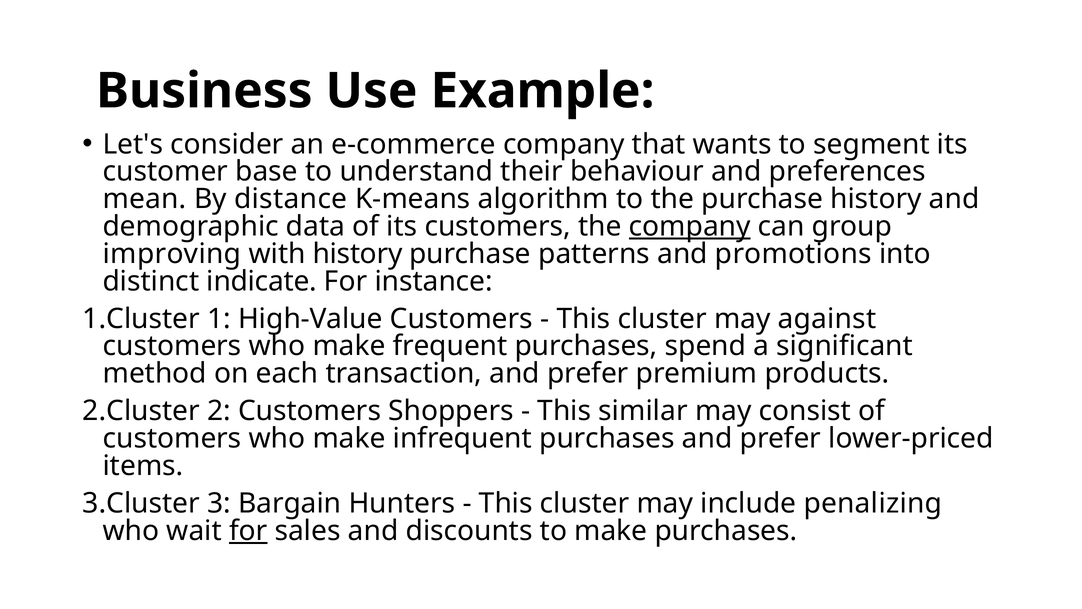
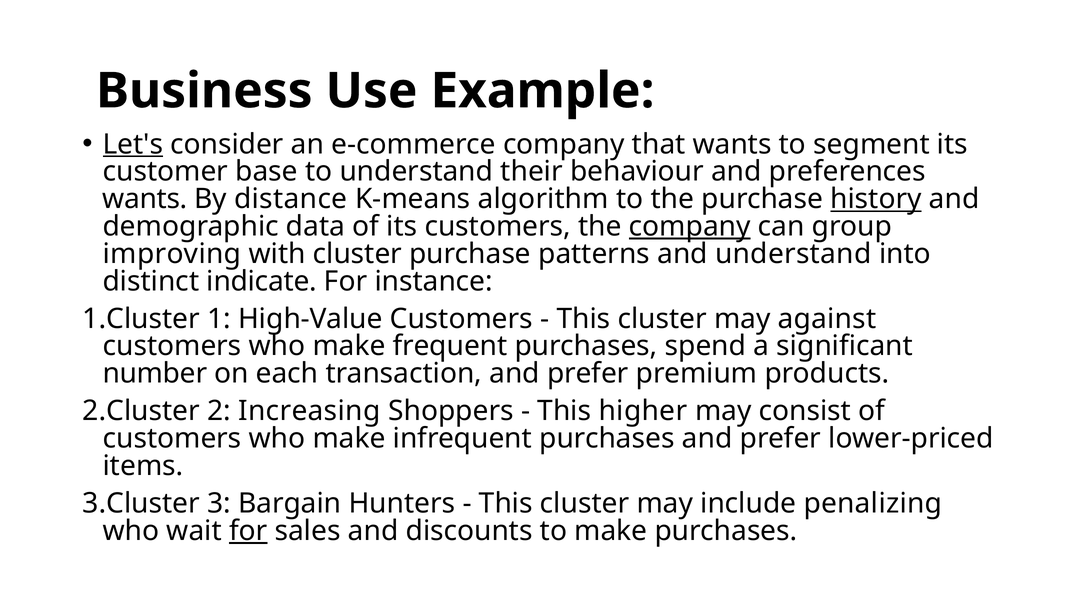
Let's underline: none -> present (133, 144)
mean: mean -> wants (145, 199)
history underline: none -> present (876, 199)
with history: history -> cluster (357, 254)
and promotions: promotions -> understand (793, 254)
method: method -> number (155, 373)
2 Customers: Customers -> Increasing (309, 411)
similar: similar -> higher (643, 411)
